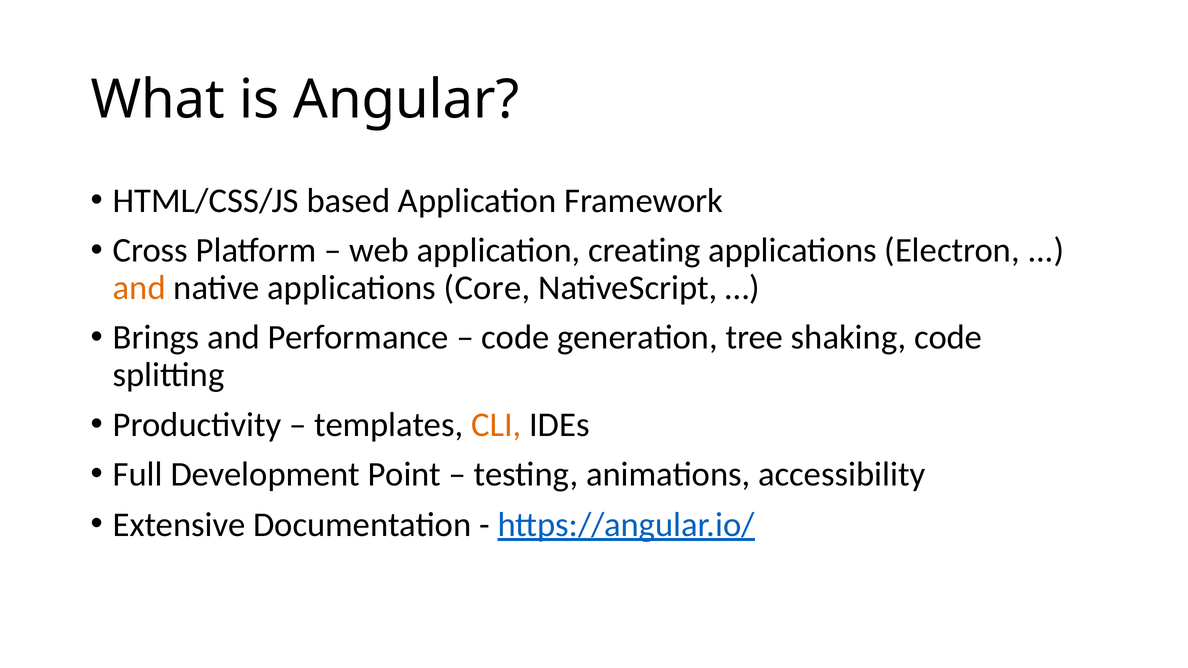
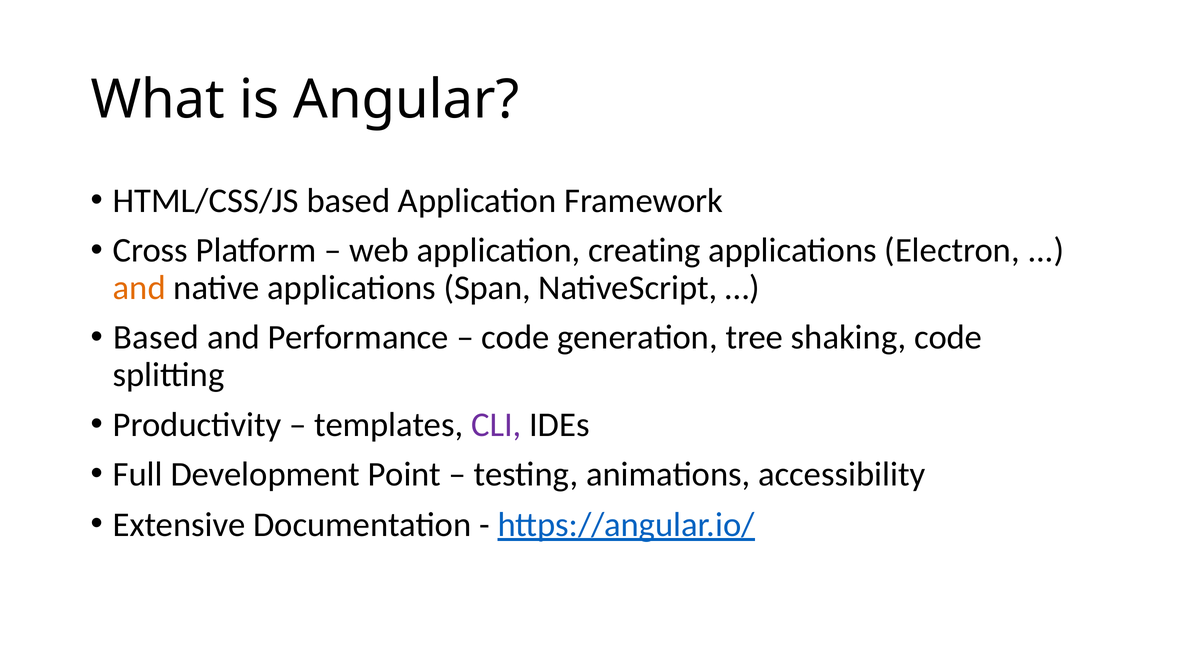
Core: Core -> Span (487, 288)
Brings: Brings -> Based (156, 338)
CLI colour: orange -> purple (496, 425)
